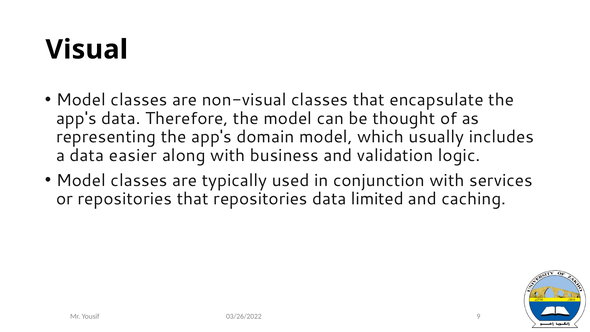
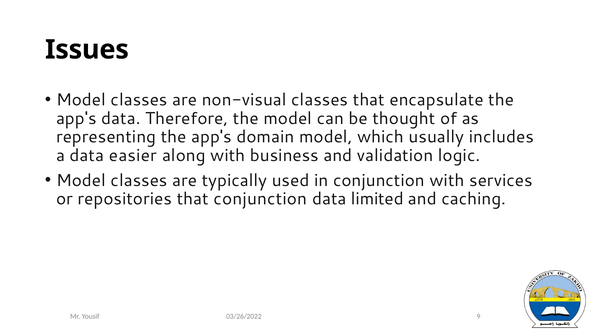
Visual: Visual -> Issues (87, 50)
that repositories: repositories -> conjunction (260, 199)
